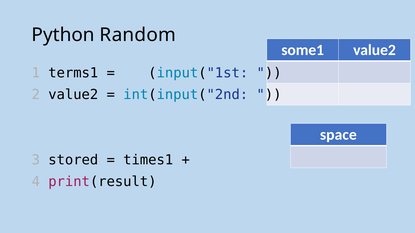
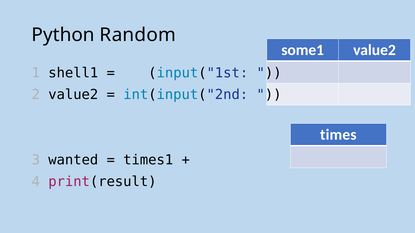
terms1: terms1 -> shell1 (73, 73)
space: space -> times (338, 135)
stored: stored -> wanted (73, 160)
